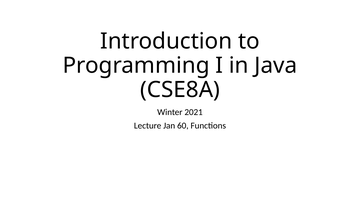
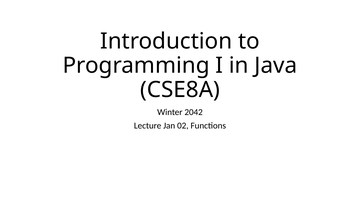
2021: 2021 -> 2042 (194, 113)
60: 60 -> 02 (183, 126)
